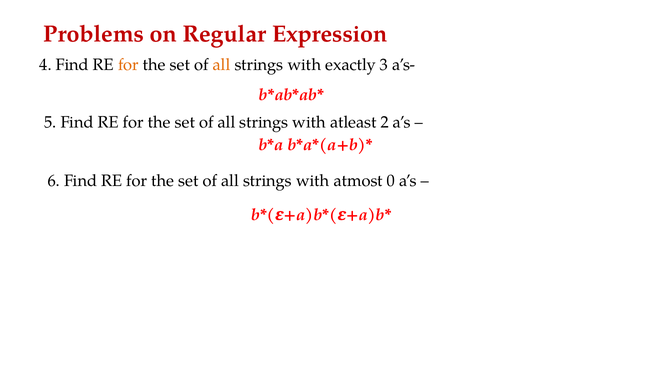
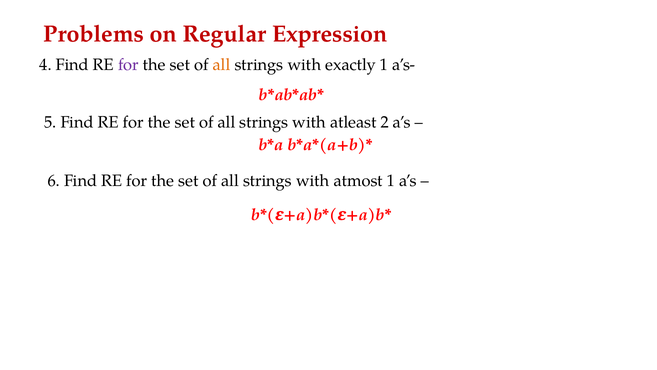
for colour: orange -> purple (128, 65)
exactly 3: 3 -> 1 (384, 65)
atmost 0: 0 -> 1 (391, 181)
